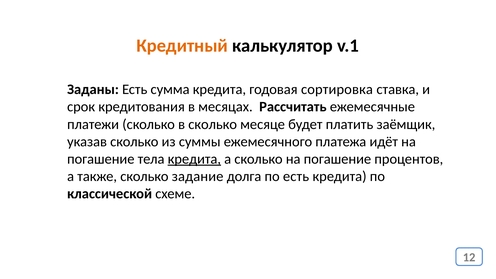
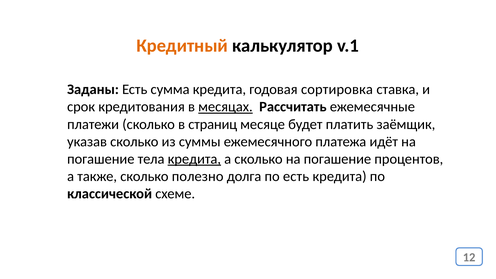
месяцах underline: none -> present (225, 107)
в сколько: сколько -> страниц (213, 124)
задание: задание -> полезно (198, 176)
